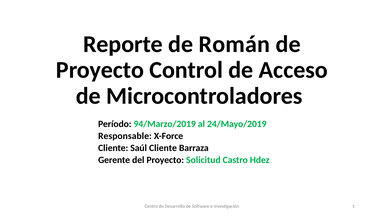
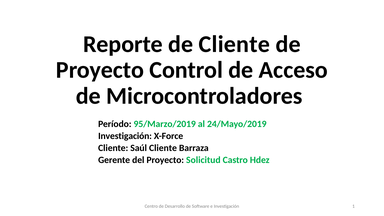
de Román: Román -> Cliente (234, 44)
94/Marzo/2019: 94/Marzo/2019 -> 95/Marzo/2019 (165, 124)
Responsable: Responsable -> Investigación (125, 136)
